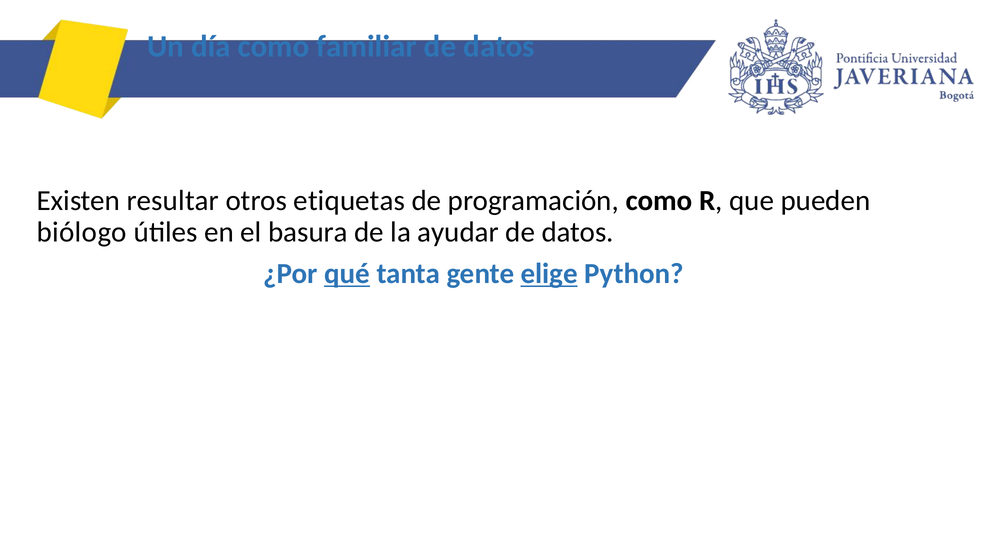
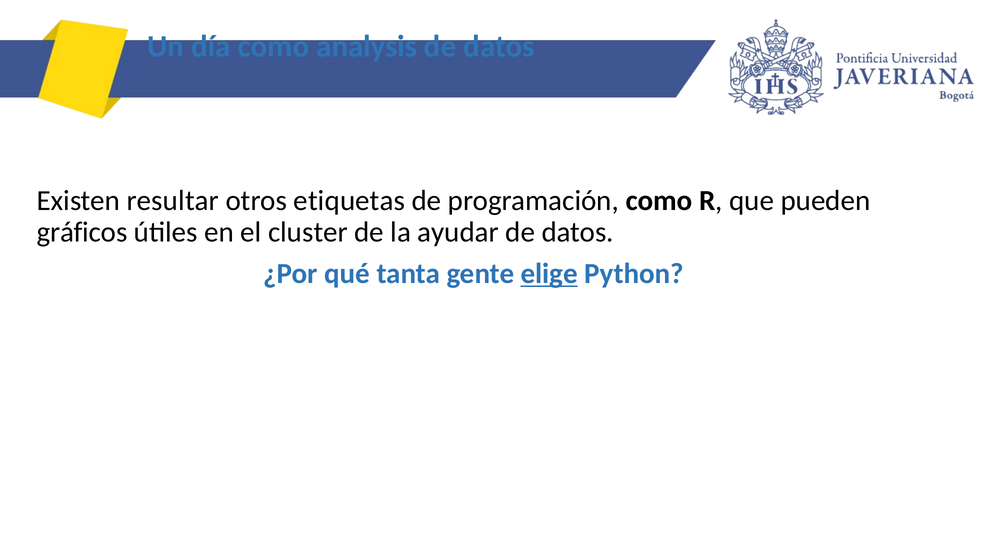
familiar: familiar -> analysis (367, 47)
biólogo: biólogo -> gráficos (82, 232)
basura: basura -> cluster (308, 232)
qué underline: present -> none (347, 274)
